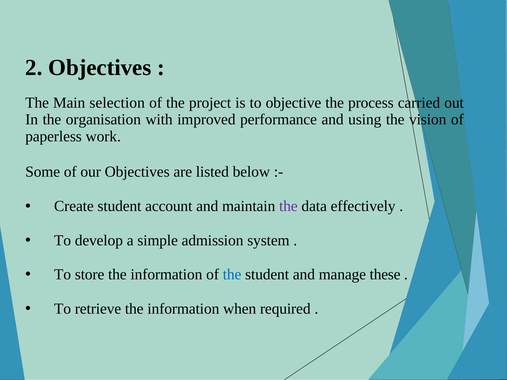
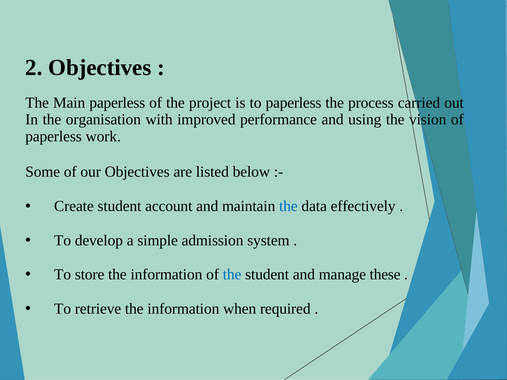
Main selection: selection -> paperless (117, 103)
to objective: objective -> paperless (294, 103)
the colour: purple -> blue (288, 206)
